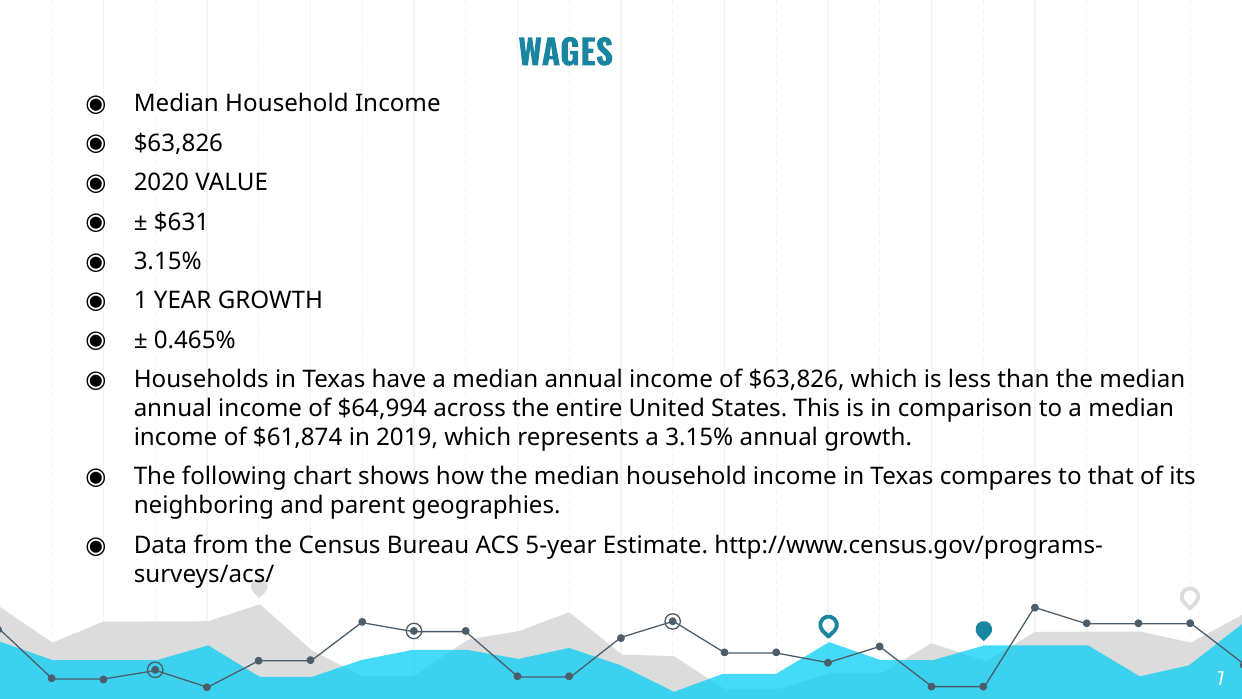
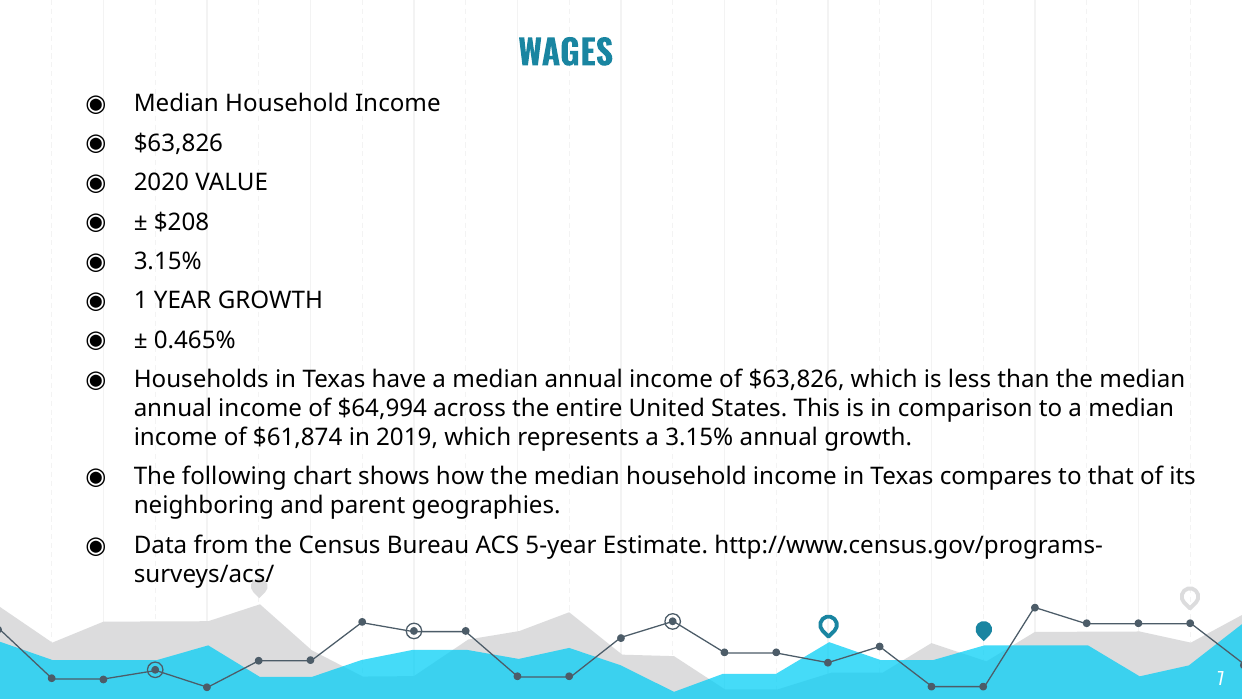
$631: $631 -> $208 (182, 222)
